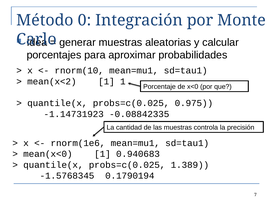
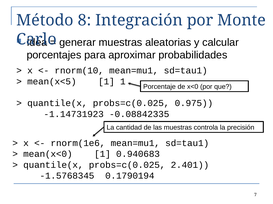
0: 0 -> 8 (84, 20)
mean(x<2: mean(x<2 -> mean(x<5 (52, 82)
1.389: 1.389 -> 2.401 (190, 165)
